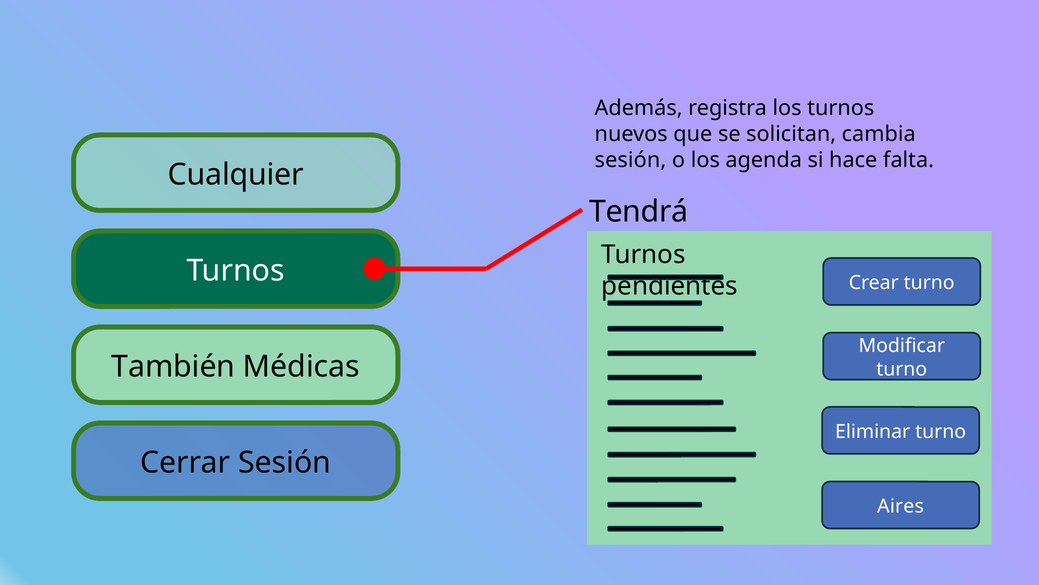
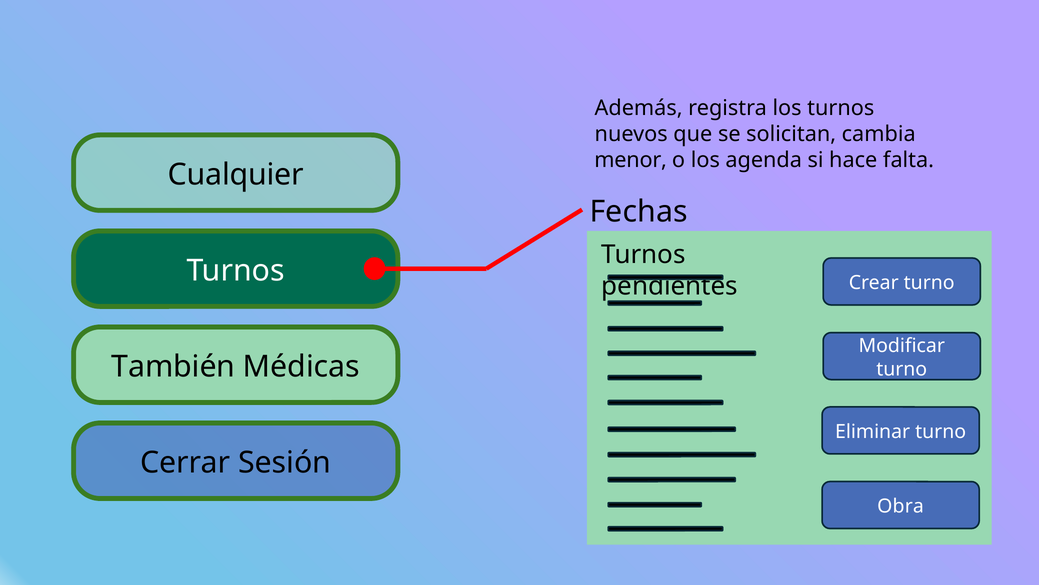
sesión: sesión -> menor (631, 160)
Tendrá: Tendrá -> Fechas (639, 212)
Aires: Aires -> Obra (901, 506)
